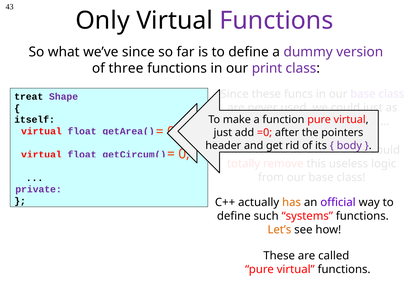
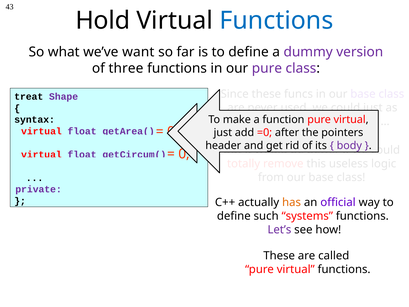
Only: Only -> Hold (103, 20)
Functions colour: purple -> blue (276, 20)
we’ve since: since -> want (138, 52)
our print: print -> pure (267, 68)
itself: itself -> syntax (35, 120)
Let’s colour: orange -> purple (279, 230)
